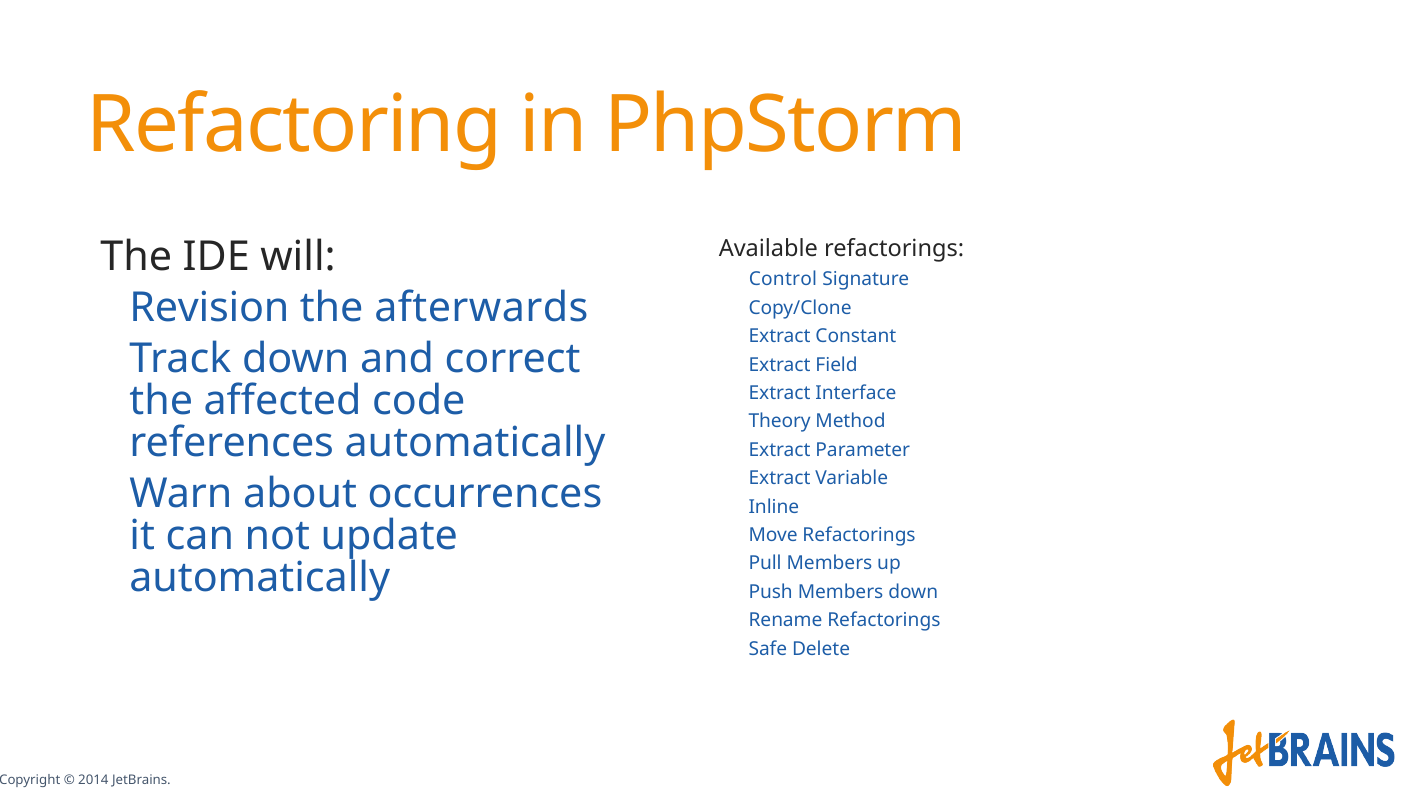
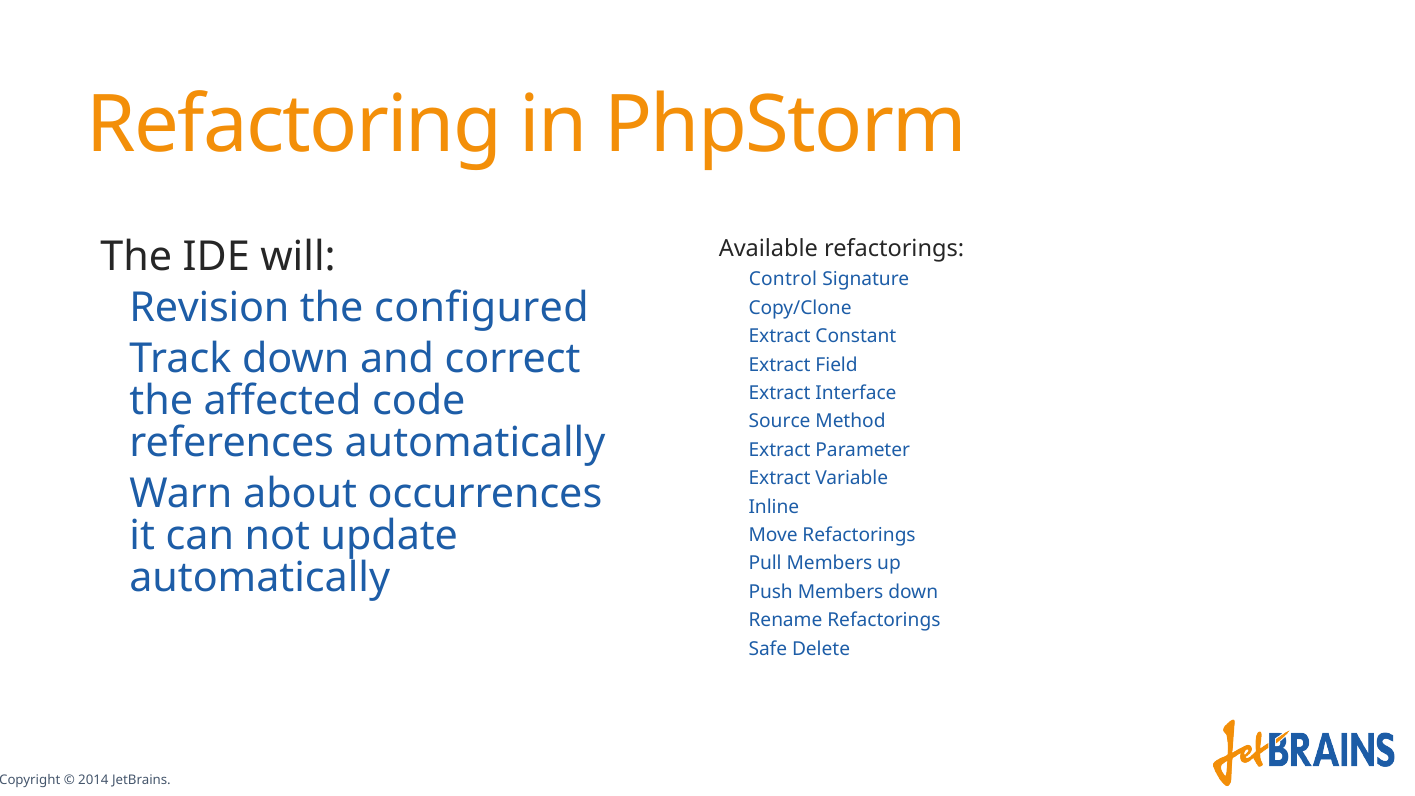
afterwards: afterwards -> configured (481, 308)
Theory: Theory -> Source (780, 421)
